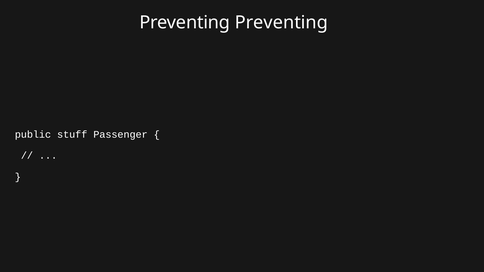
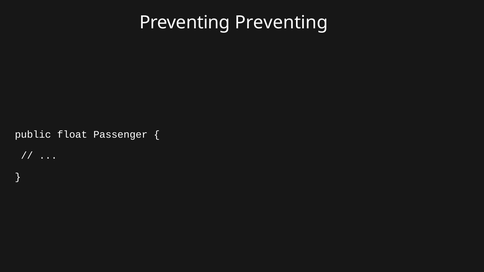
stuff: stuff -> float (72, 134)
